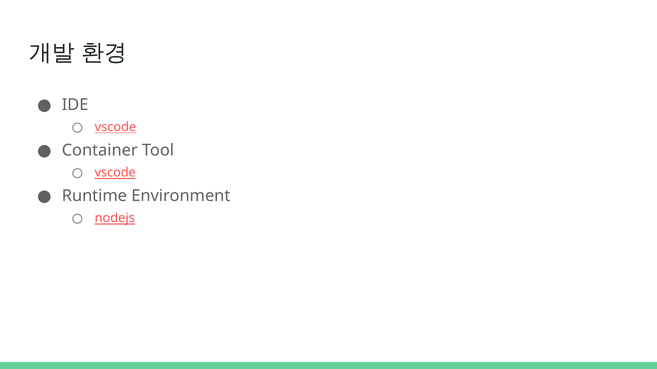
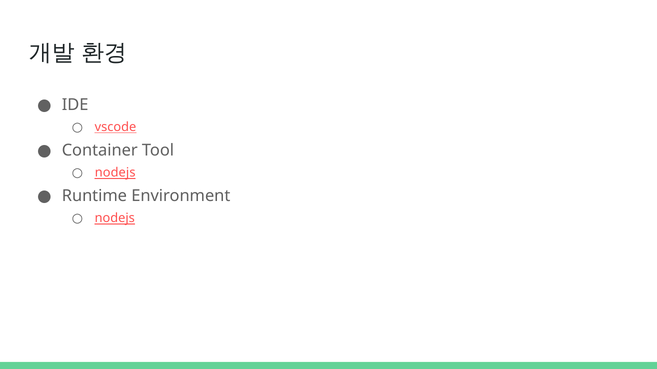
vscode: vscode -> nodejs (115, 173)
